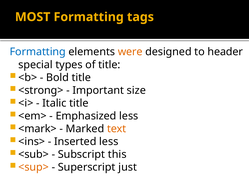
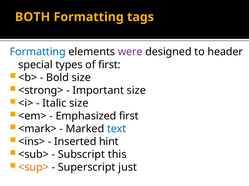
MOST: MOST -> BOTH (33, 17)
were colour: orange -> purple (130, 52)
of title: title -> first (109, 65)
Bold title: title -> size (81, 78)
Italic title: title -> size (79, 104)
Emphasized less: less -> first (129, 116)
text colour: orange -> blue (117, 129)
Inserted less: less -> hint (109, 142)
